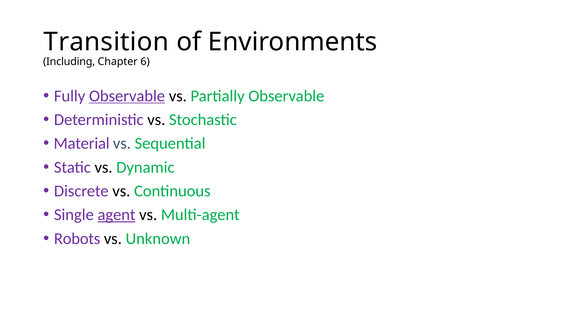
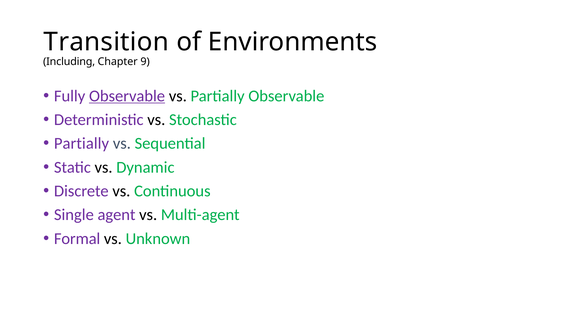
6: 6 -> 9 (145, 62)
Material: Material -> Partially (82, 144)
agent underline: present -> none (117, 215)
Robots: Robots -> Formal (77, 239)
